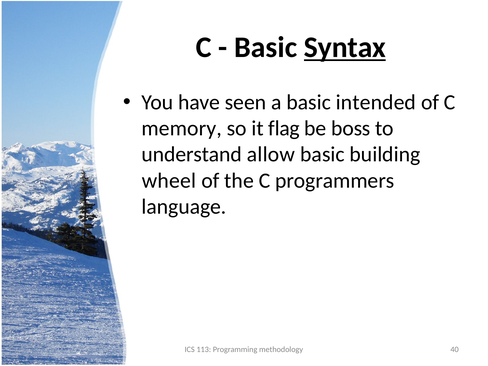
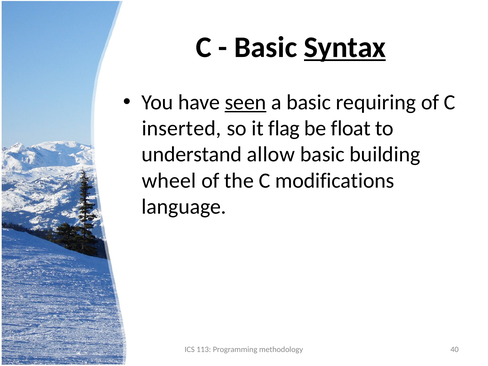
seen underline: none -> present (246, 102)
intended: intended -> requiring (376, 102)
memory: memory -> inserted (182, 128)
boss: boss -> float (351, 128)
programmers: programmers -> modifications (335, 181)
